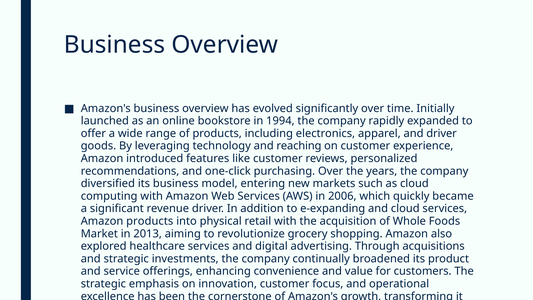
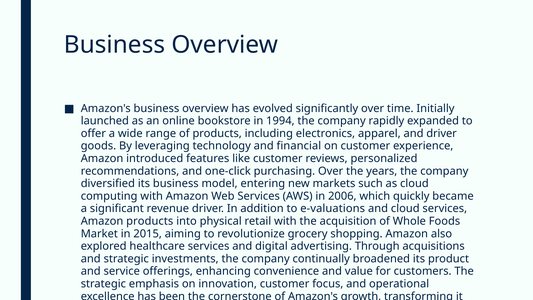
reaching: reaching -> financial (299, 146)
e-expanding: e-expanding -> e-valuations (333, 209)
2013: 2013 -> 2015 (148, 234)
